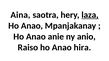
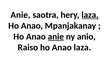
Aina: Aina -> Anie (20, 15)
anie underline: none -> present (56, 37)
Anao hira: hira -> laza (82, 48)
